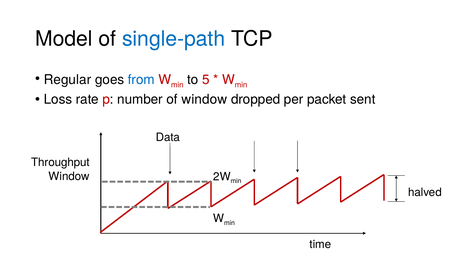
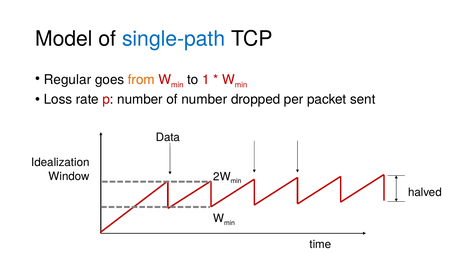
from colour: blue -> orange (141, 80)
5: 5 -> 1 (206, 80)
of window: window -> number (204, 99)
Throughput: Throughput -> Idealization (60, 162)
